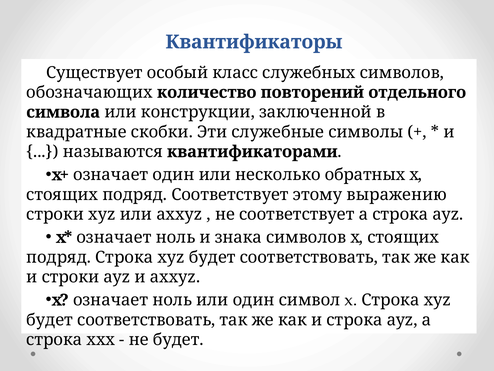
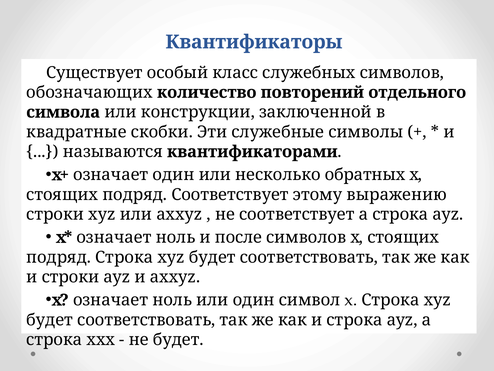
знака: знака -> после (238, 237)
